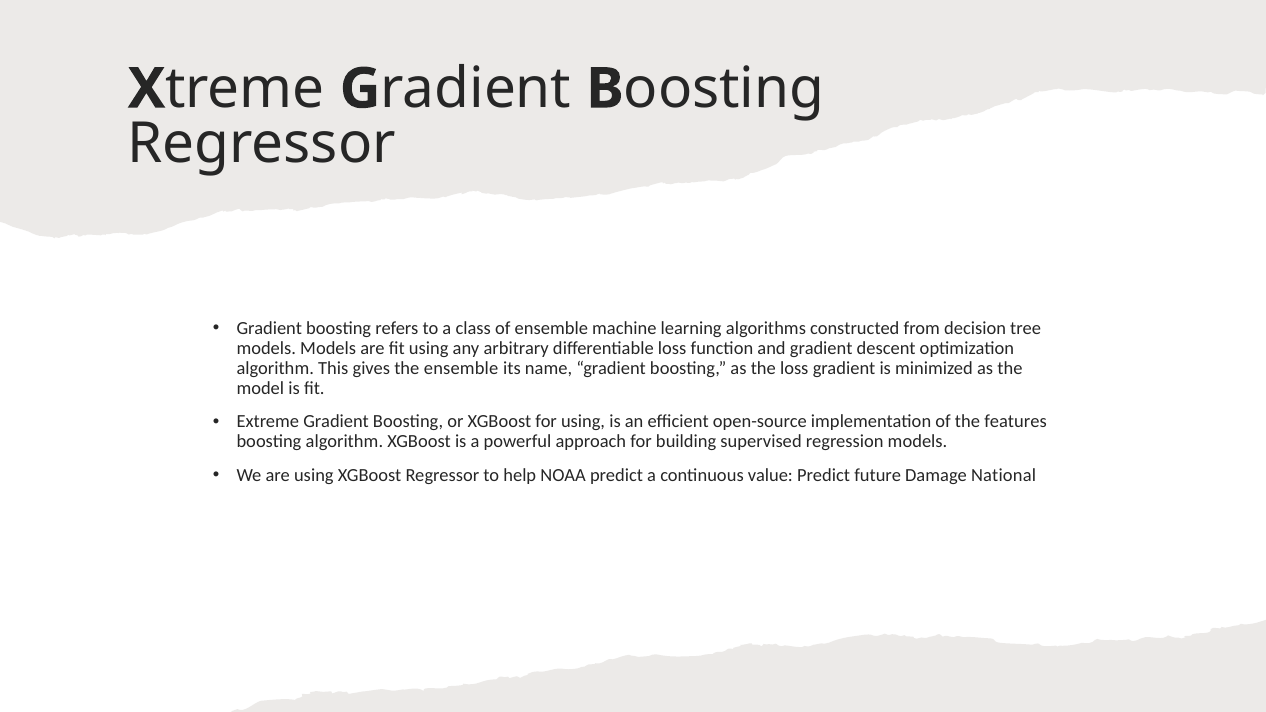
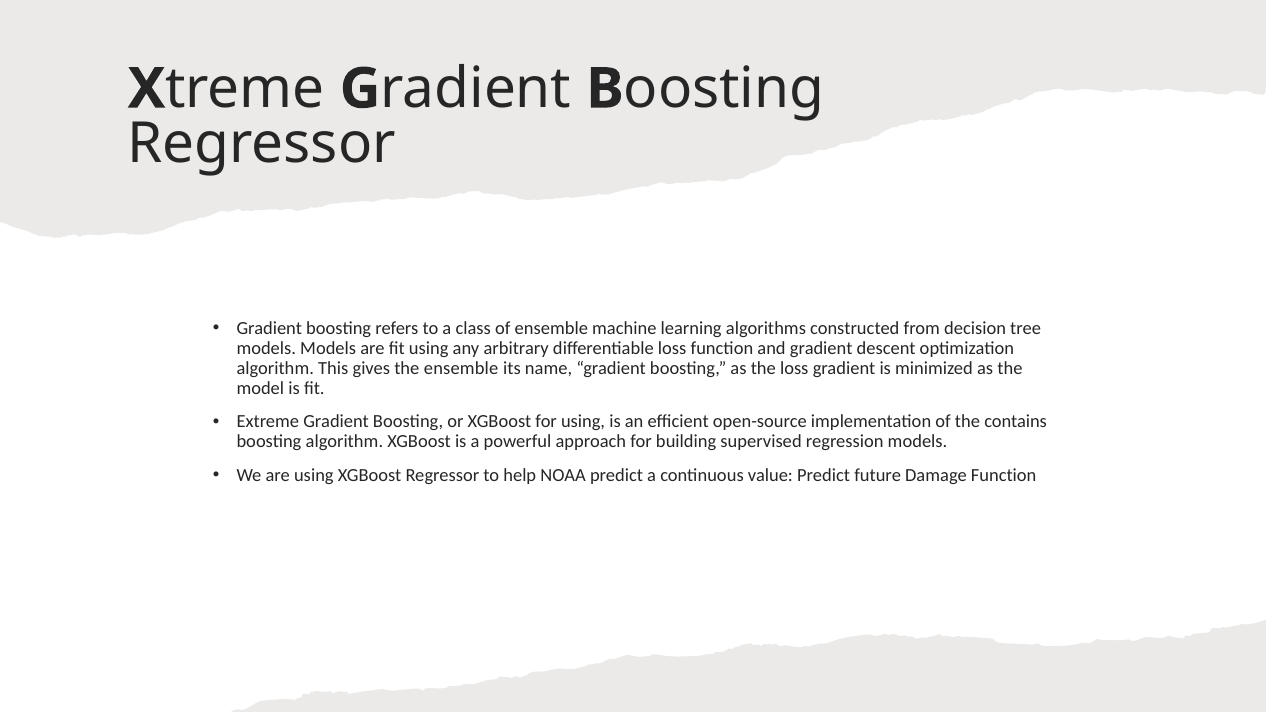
features: features -> contains (1016, 422)
Damage National: National -> Function (1004, 475)
